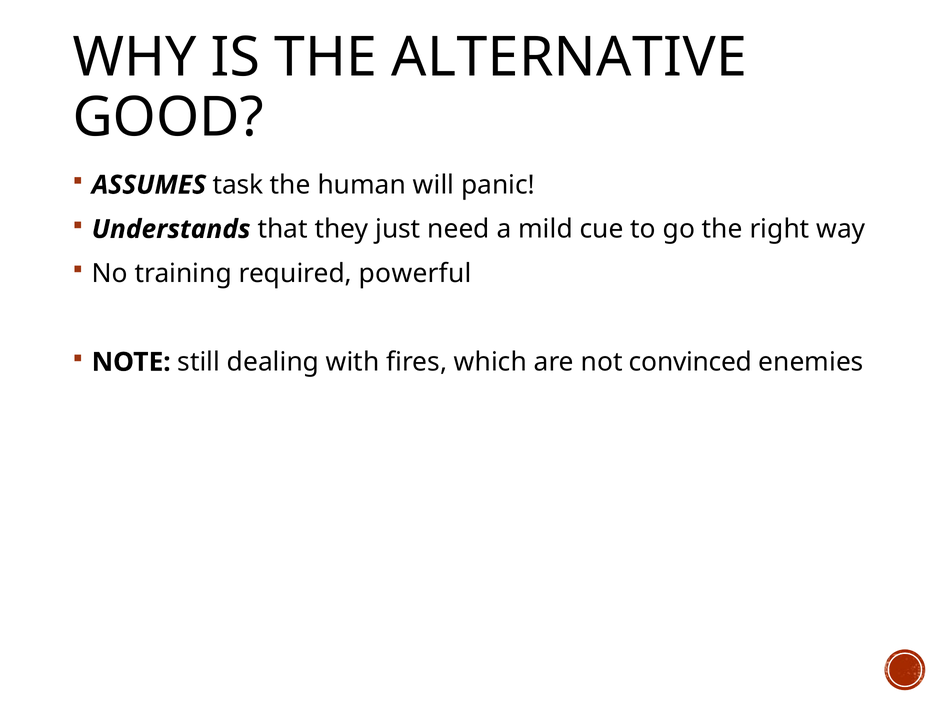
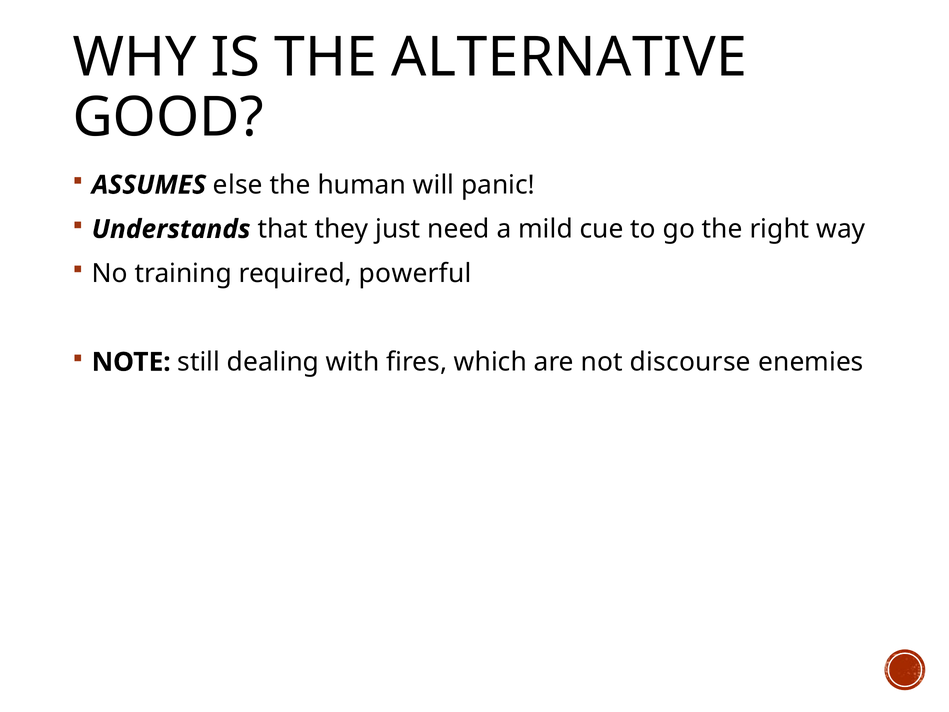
task: task -> else (238, 185)
convinced: convinced -> discourse (690, 362)
